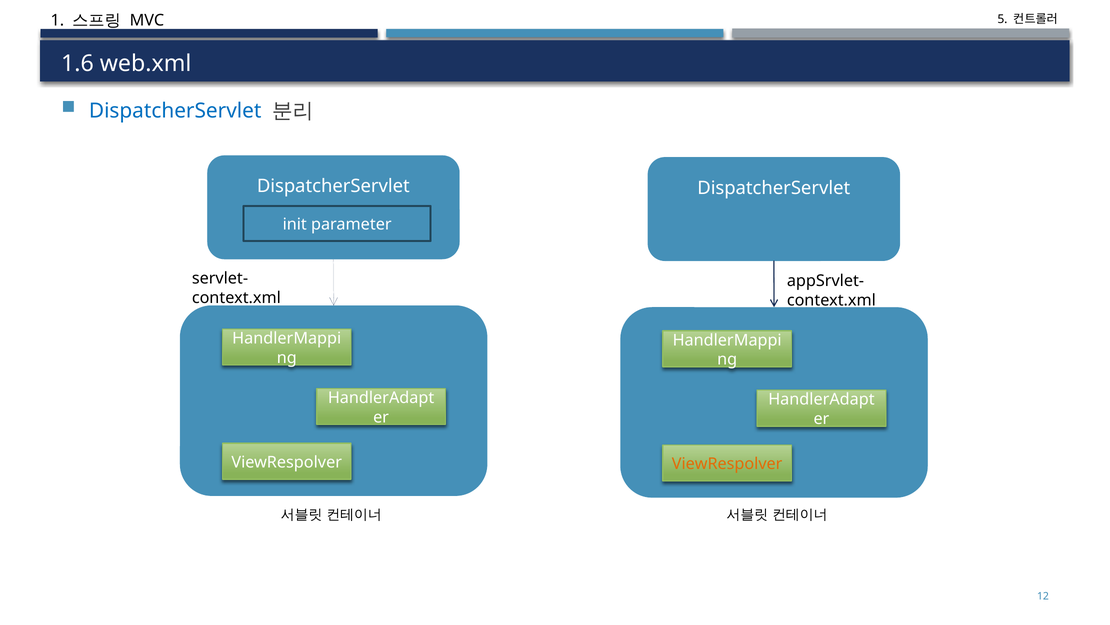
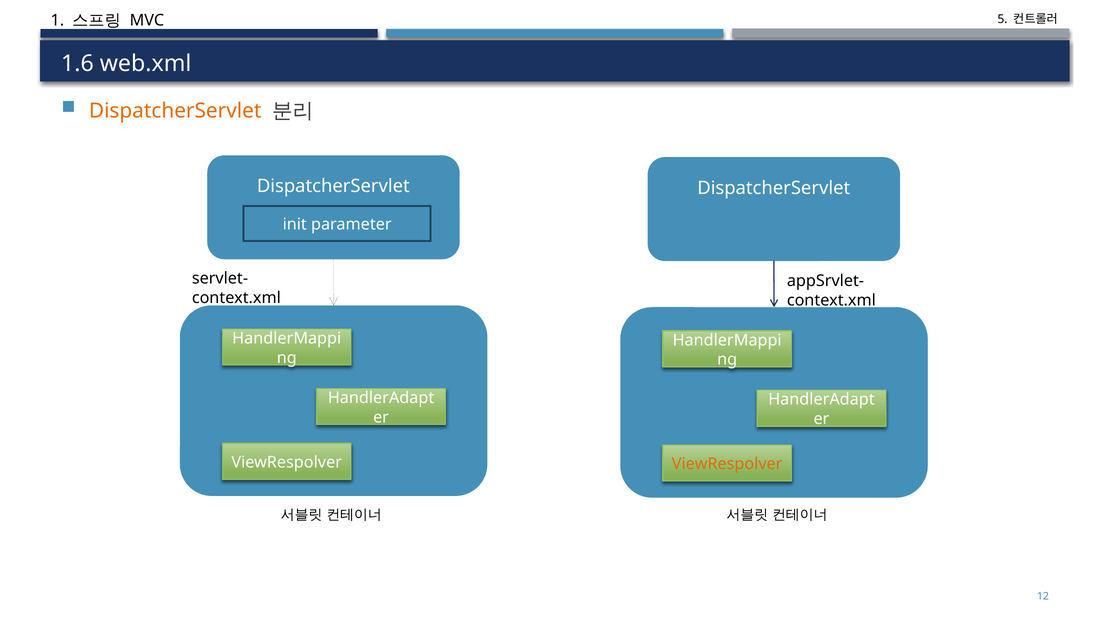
DispatcherServlet colour: blue -> orange (175, 111)
